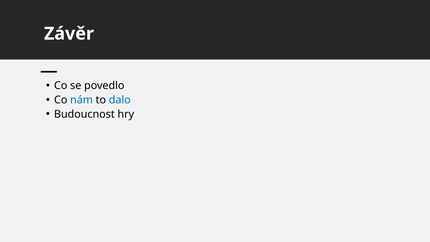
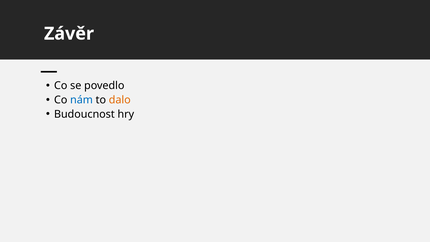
dalo colour: blue -> orange (120, 100)
